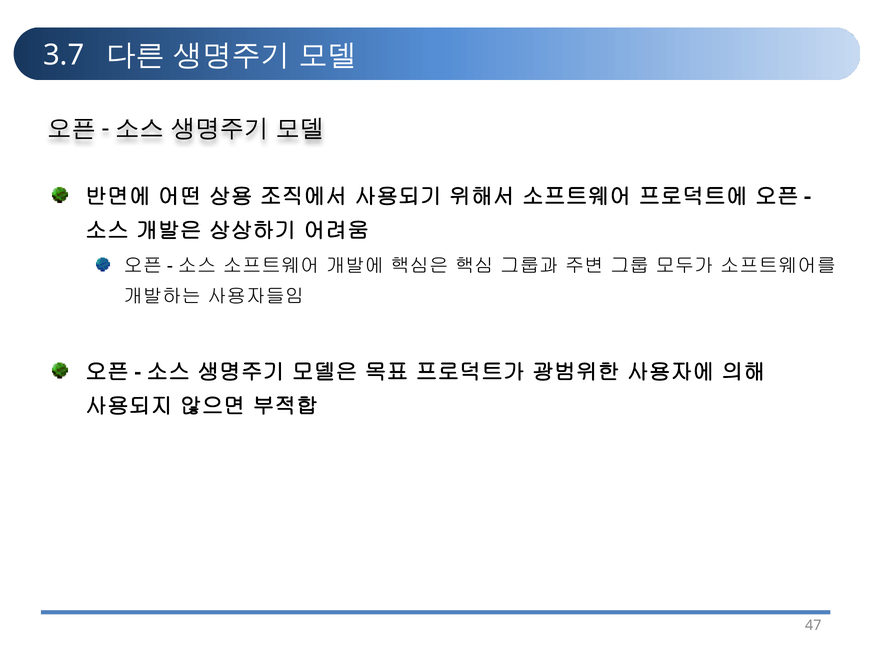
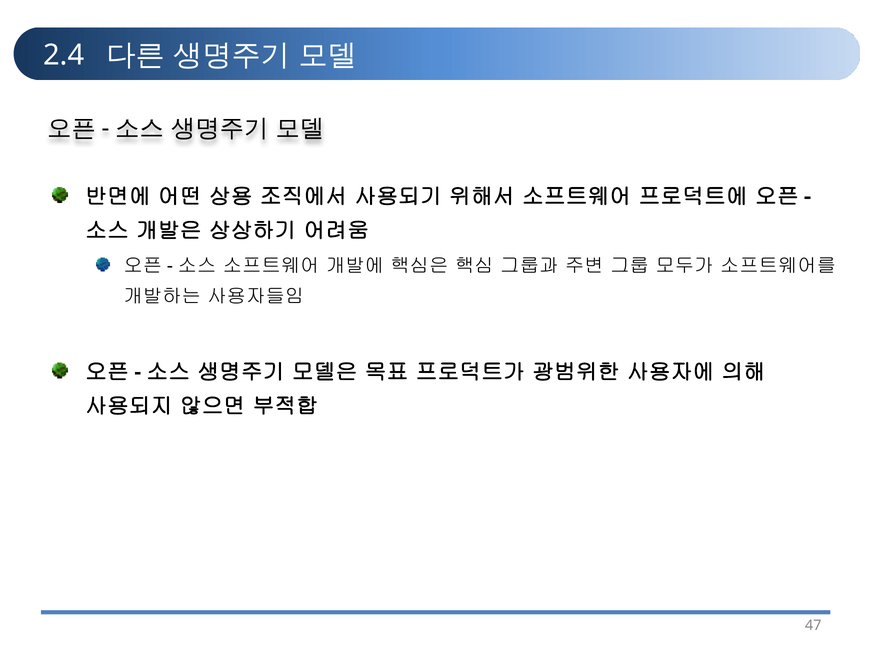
3.7: 3.7 -> 2.4 (64, 55)
